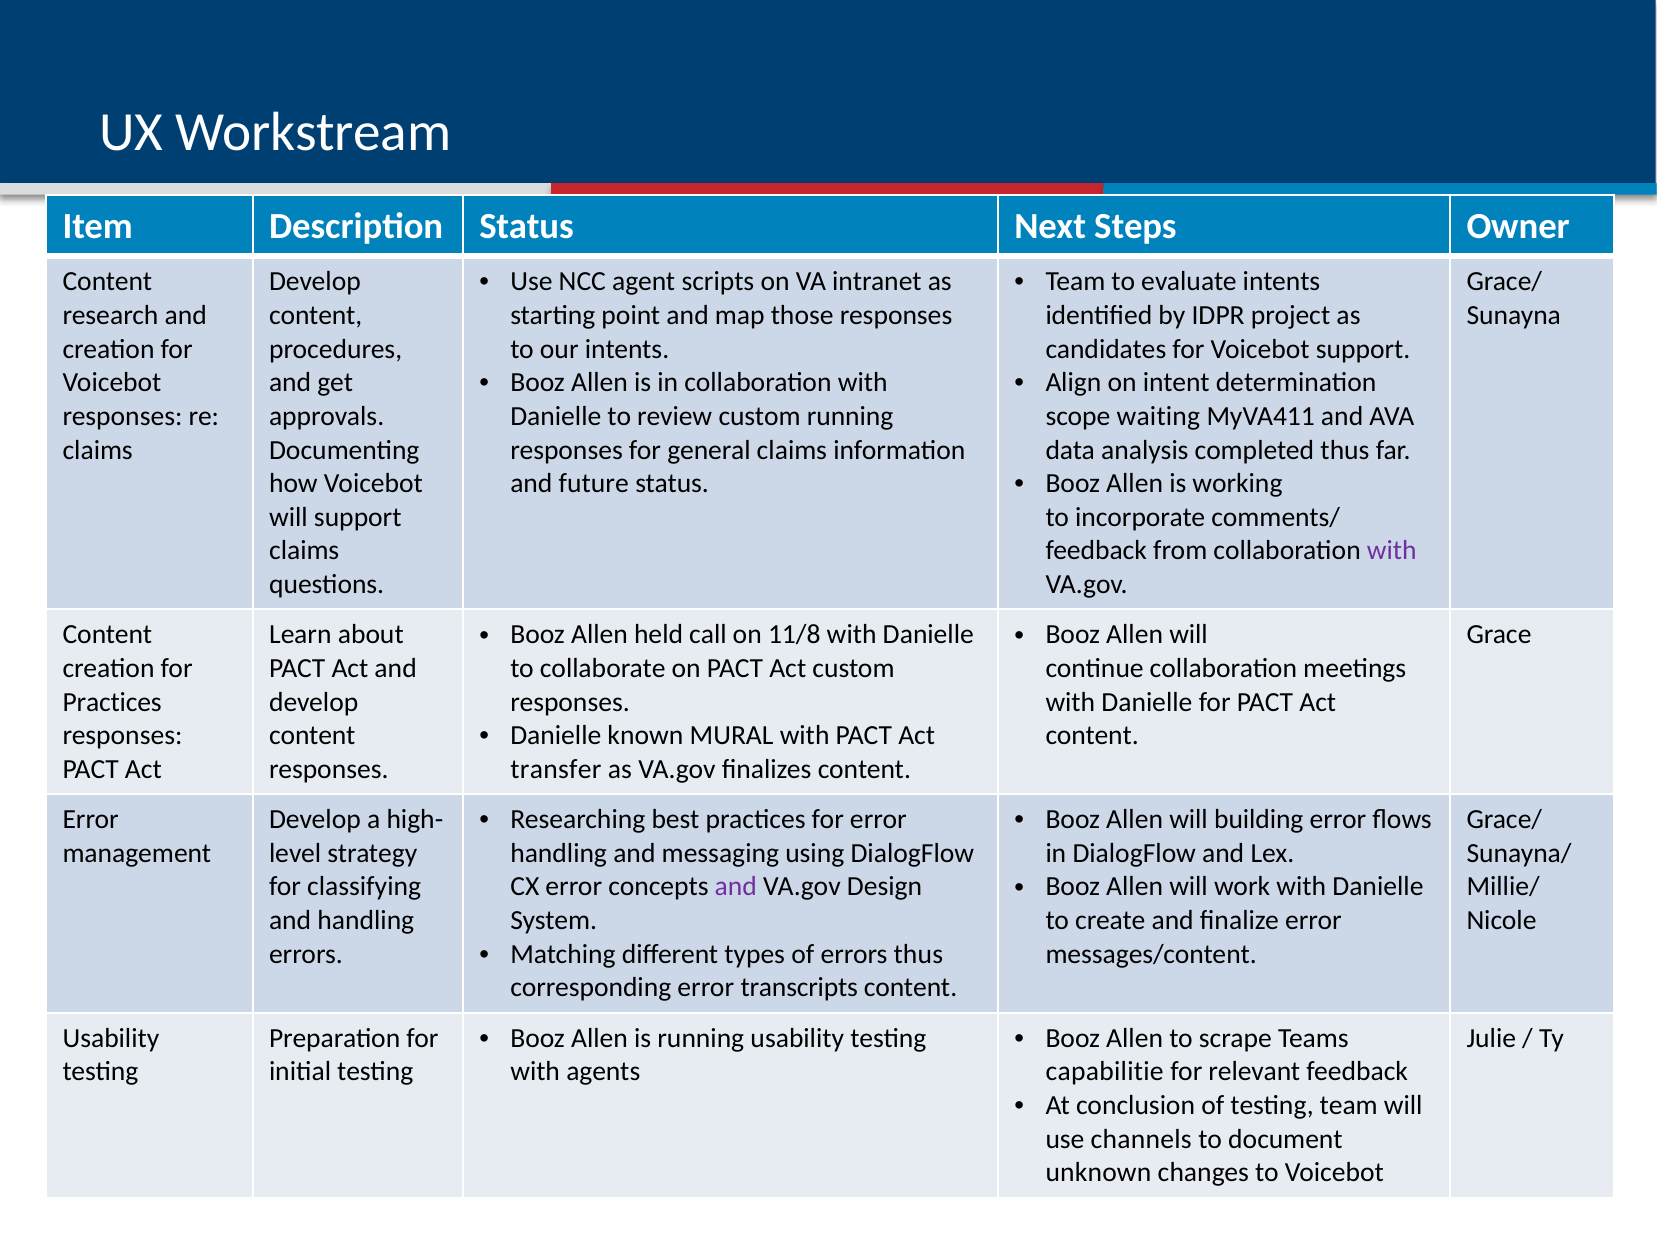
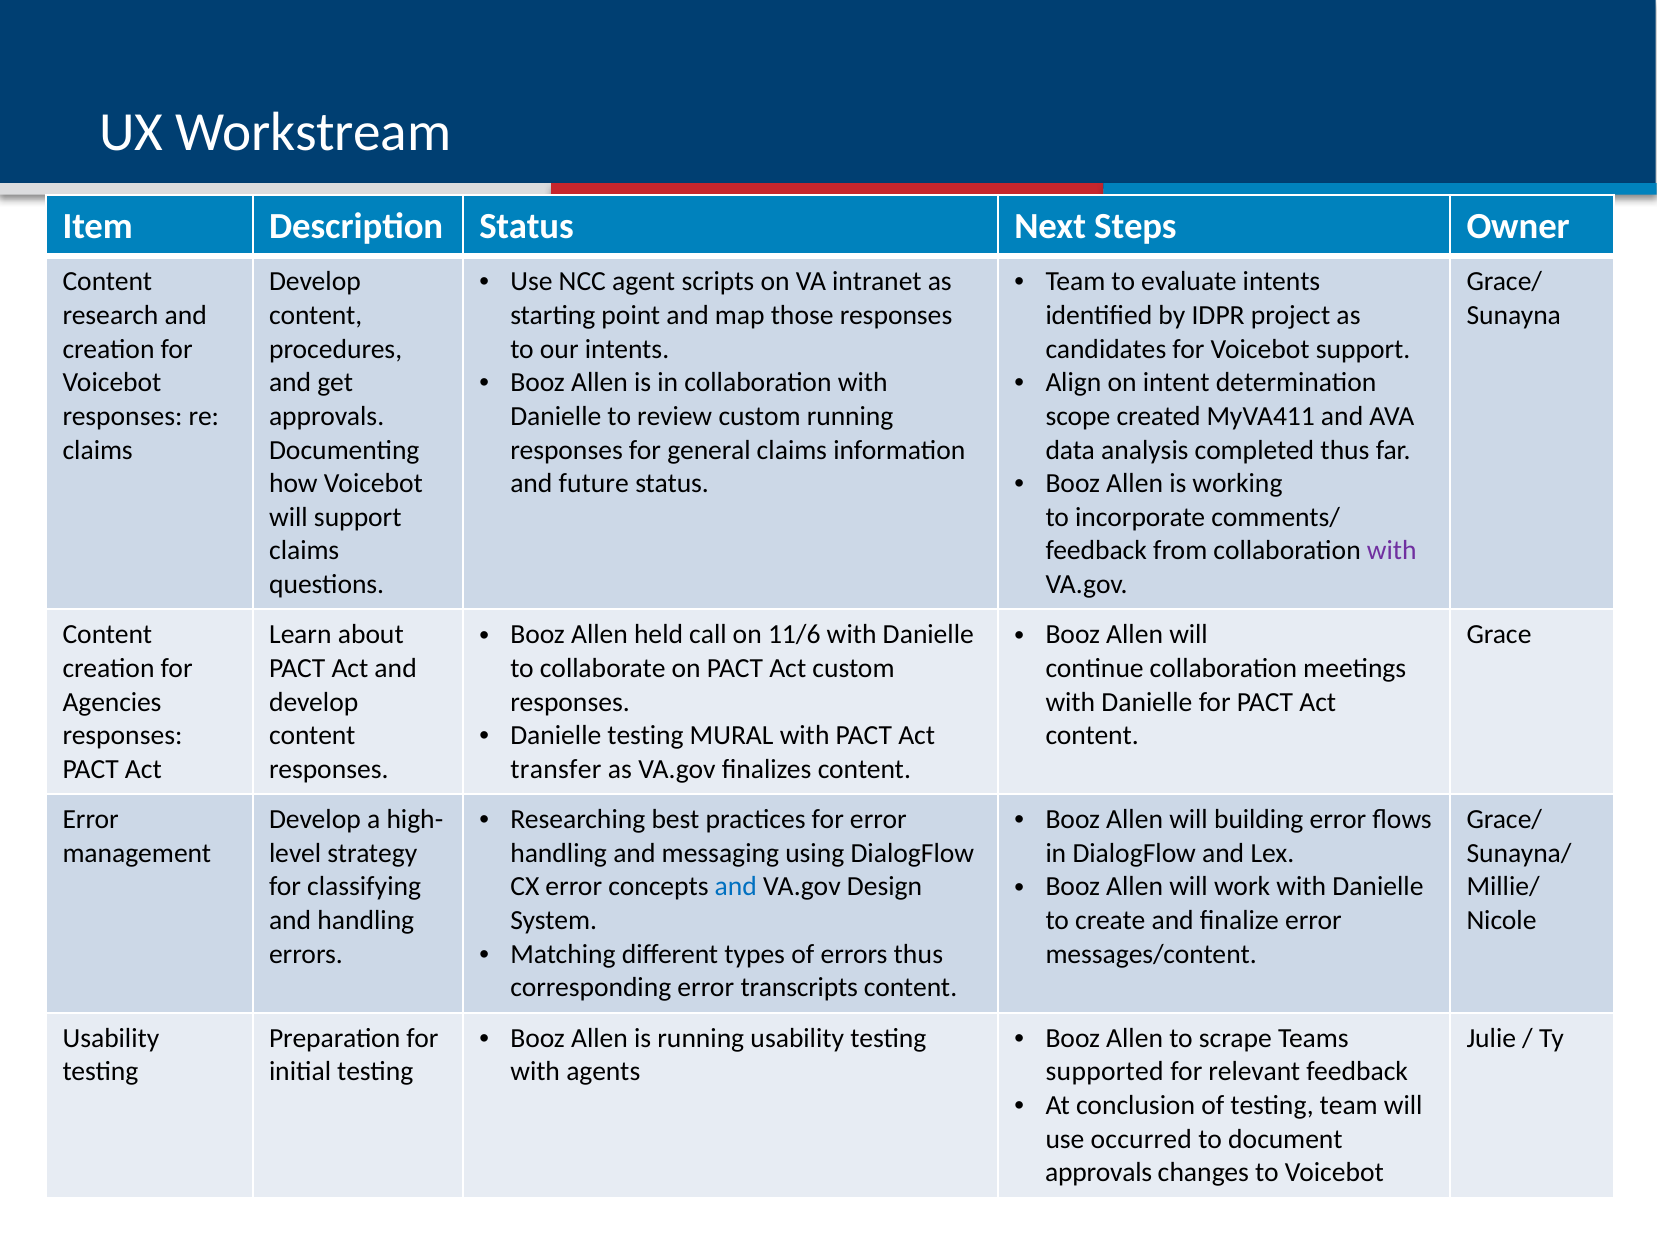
waiting: waiting -> created (1159, 417)
11/8: 11/8 -> 11/6 (794, 635)
Practices: Practices -> Agencies (112, 702)
Danielle known: known -> testing (646, 736)
and colour: purple -> blue (736, 887)
capabilitie: capabilitie -> supported (1105, 1072)
channels: channels -> occurred (1141, 1140)
unknown: unknown -> approvals (1099, 1173)
